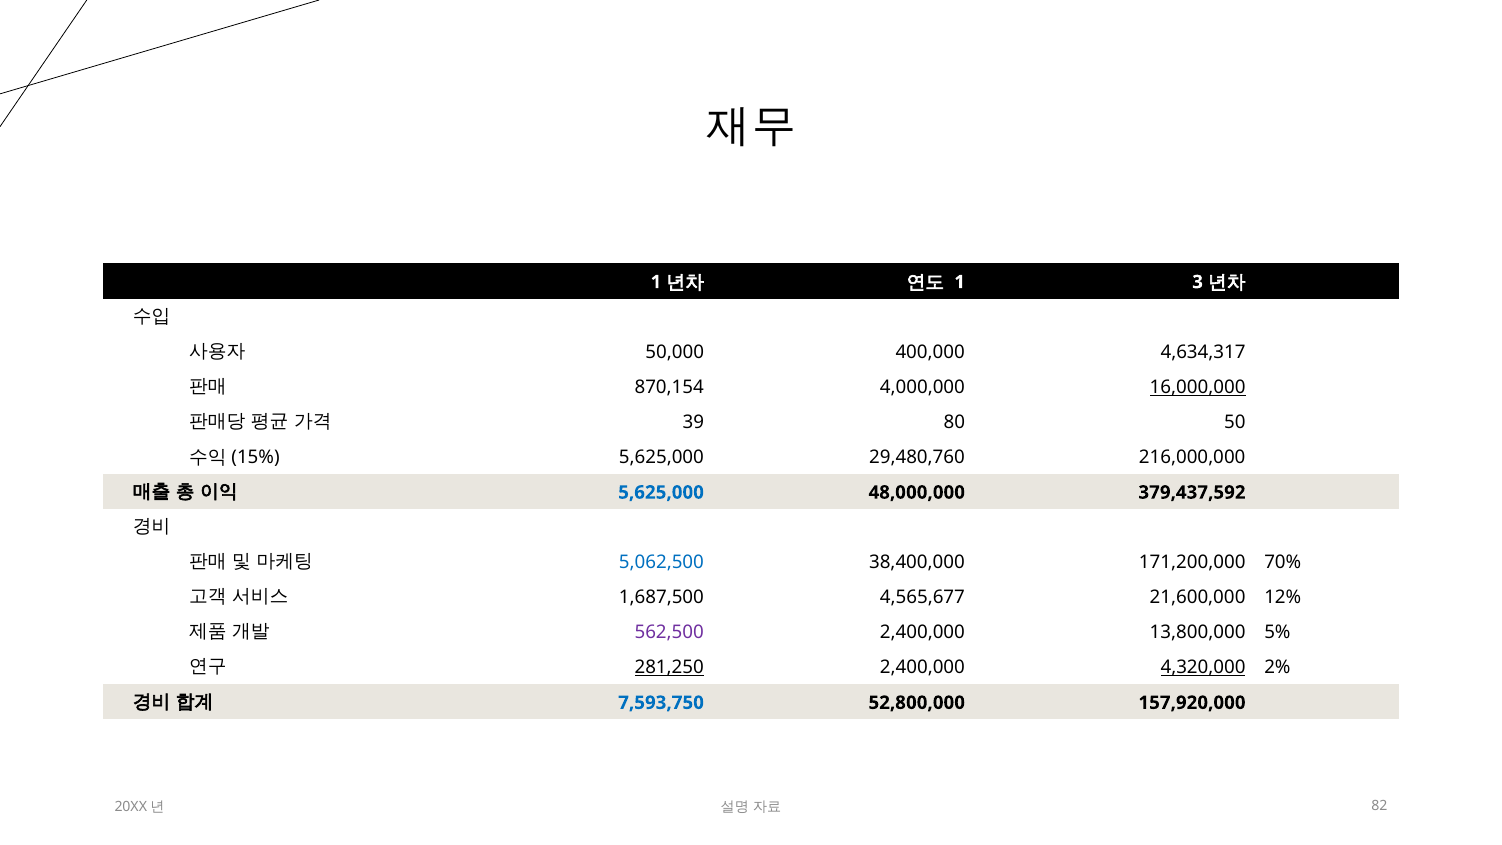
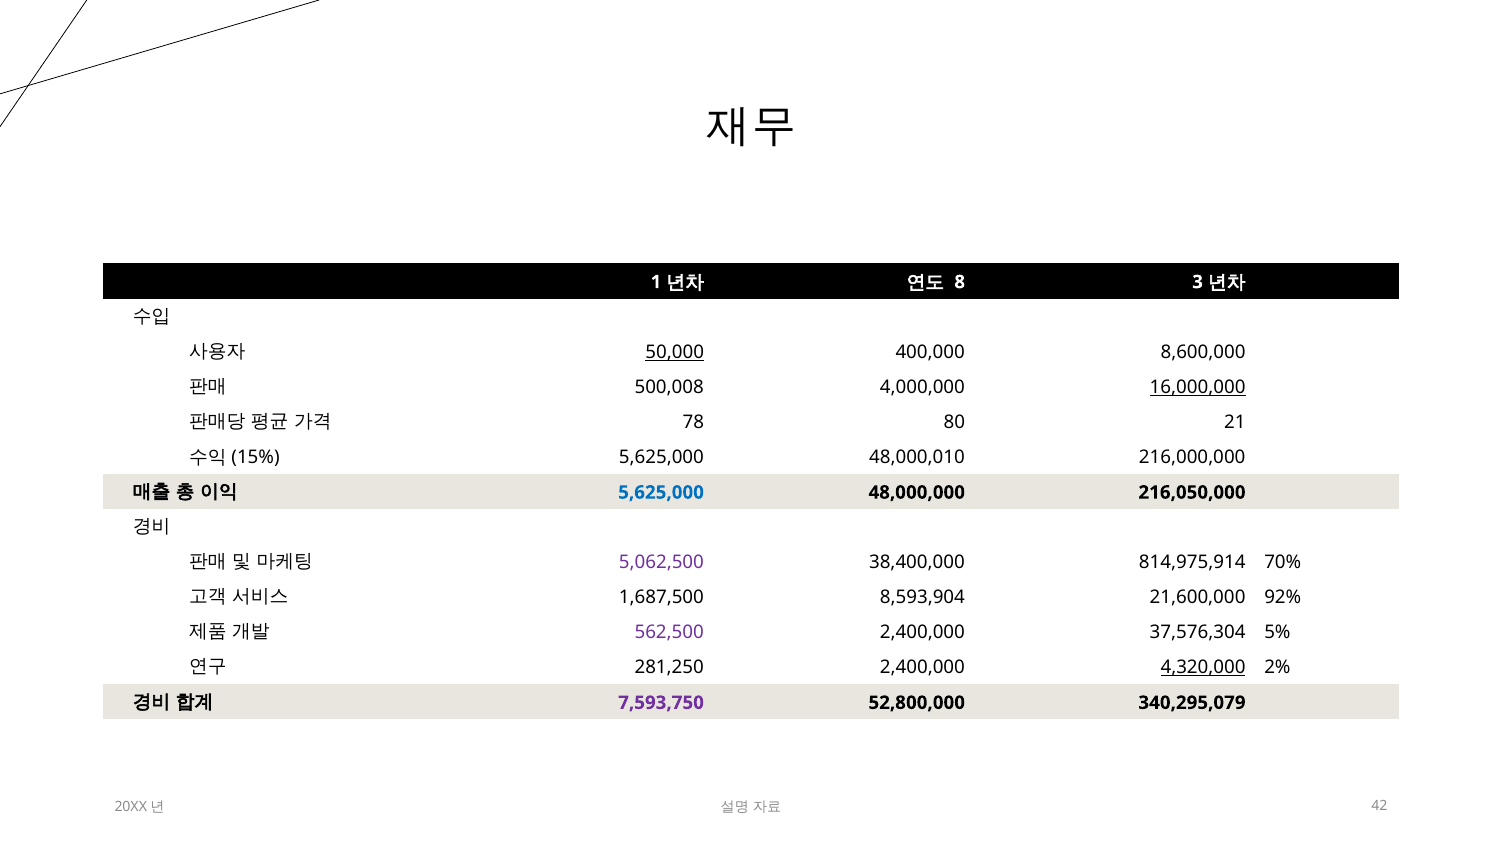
1: 1 -> 8 (960, 282)
50,000 underline: none -> present (675, 352)
4,634,317: 4,634,317 -> 8,600,000 (1203, 352)
870,154: 870,154 -> 500,008 (669, 387)
39: 39 -> 78 (693, 422)
50: 50 -> 21 (1235, 422)
29,480,760: 29,480,760 -> 48,000,010 (917, 457)
379,437,592: 379,437,592 -> 216,050,000 (1192, 492)
5,062,500 colour: blue -> purple (661, 562)
171,200,000: 171,200,000 -> 814,975,914 (1192, 562)
4,565,677: 4,565,677 -> 8,593,904 (922, 598)
12%: 12% -> 92% (1283, 598)
13,800,000: 13,800,000 -> 37,576,304 (1198, 633)
281,250 underline: present -> none (669, 668)
7,593,750 colour: blue -> purple (661, 703)
157,920,000: 157,920,000 -> 340,295,079 (1192, 703)
82: 82 -> 42 (1380, 805)
